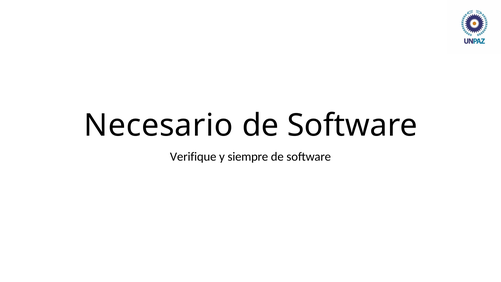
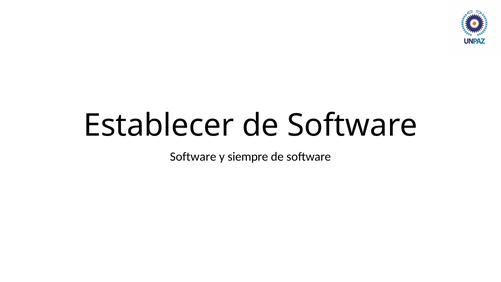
Necesario: Necesario -> Establecer (159, 125)
Verifique: Verifique -> Software (193, 157)
